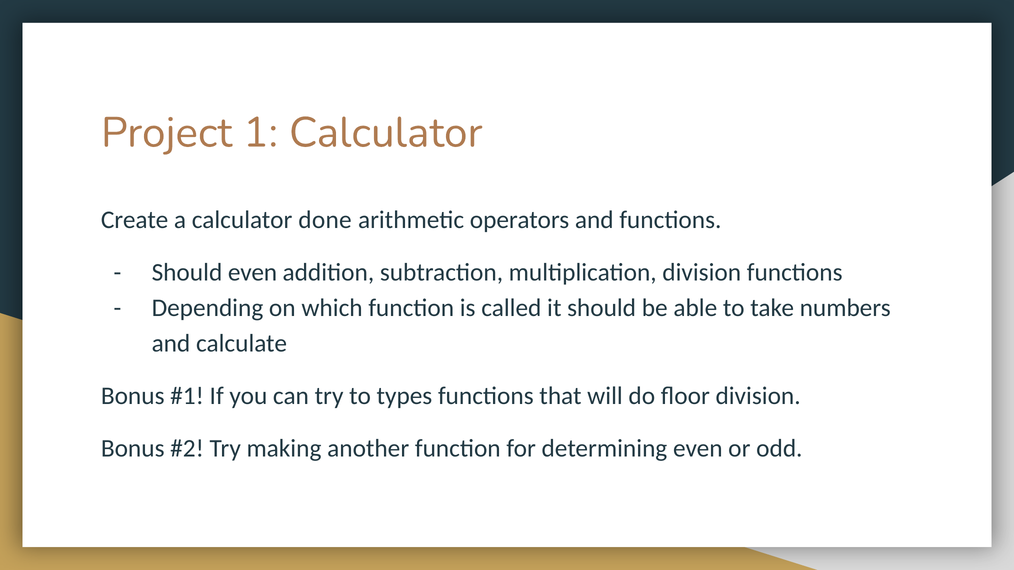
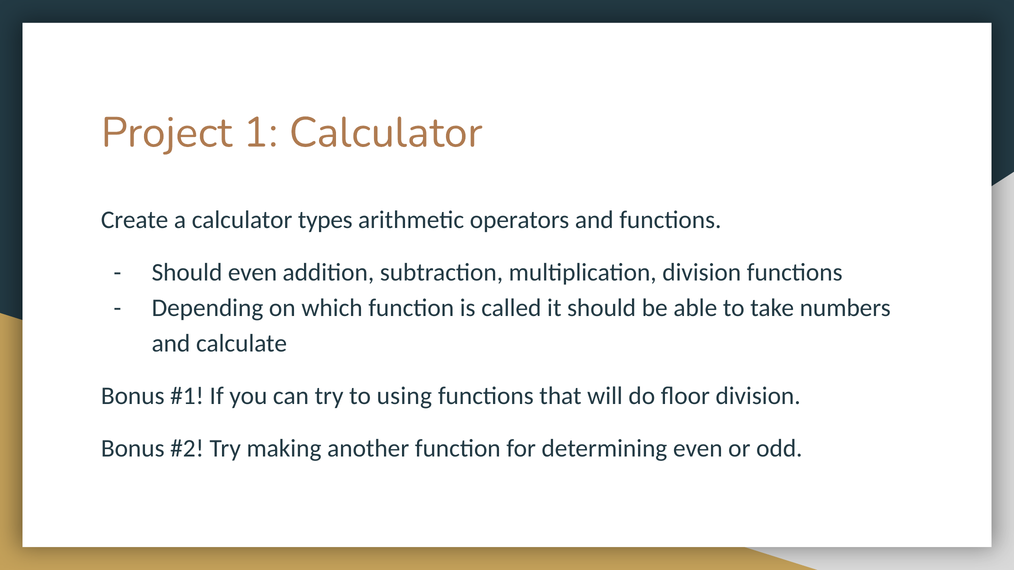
done: done -> types (325, 220)
types: types -> using (404, 396)
